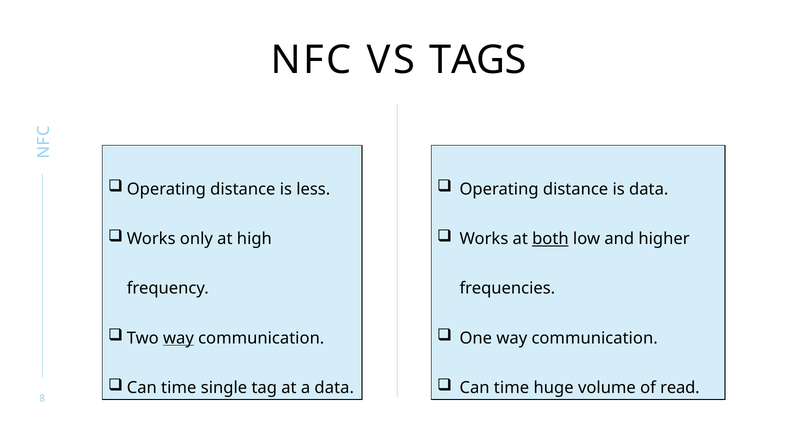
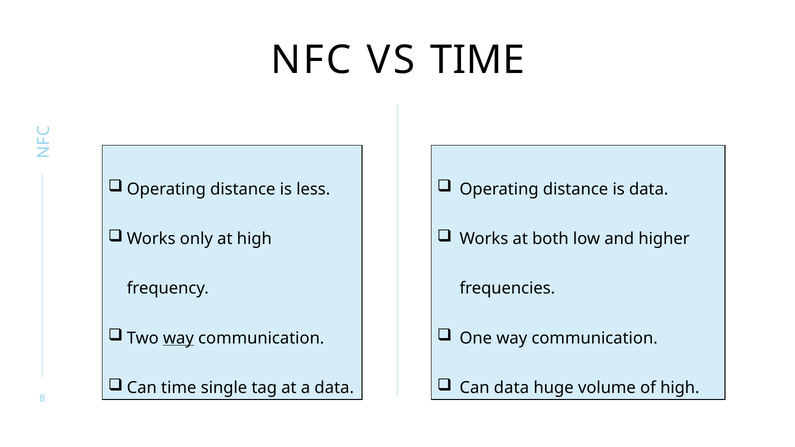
VS TAGS: TAGS -> TIME (478, 60)
both underline: present -> none (550, 239)
time: time -> data (511, 388)
of read: read -> high (680, 388)
